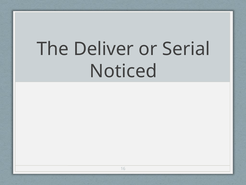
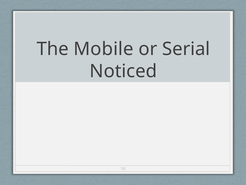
Deliver: Deliver -> Mobile (103, 49)
